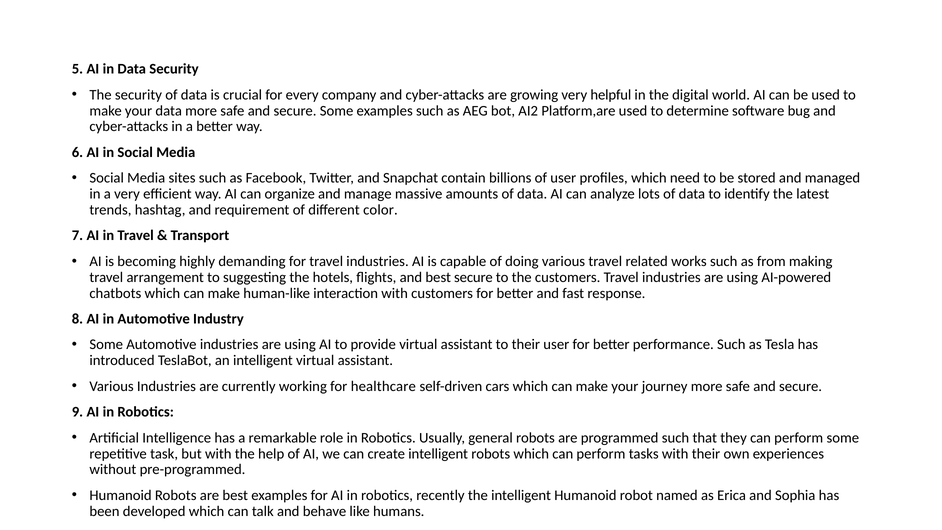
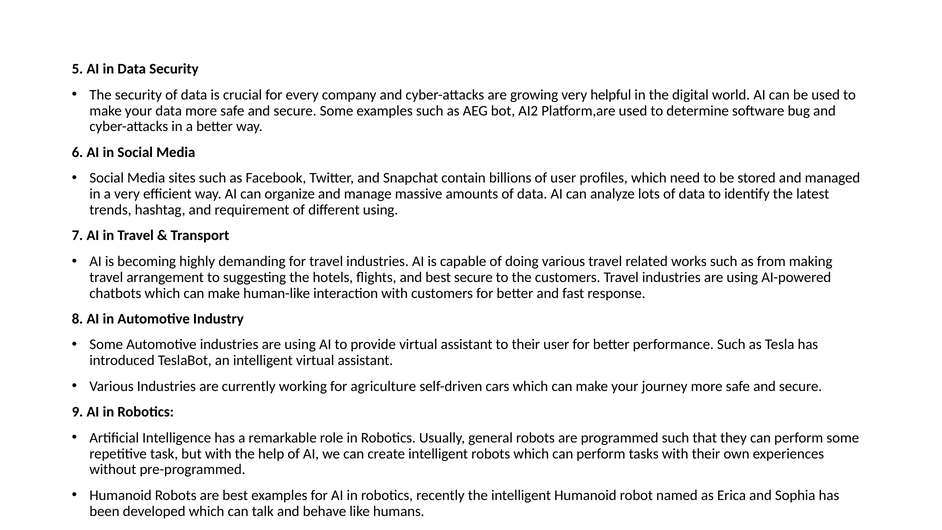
different color: color -> using (381, 210)
healthcare: healthcare -> agriculture (383, 386)
